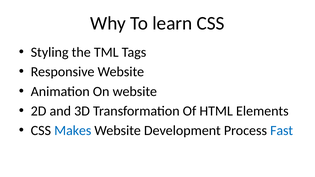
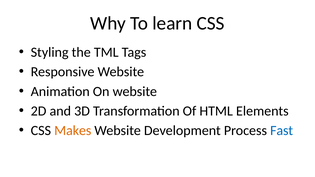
Makes colour: blue -> orange (73, 131)
